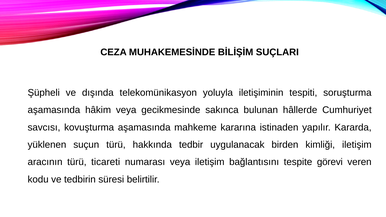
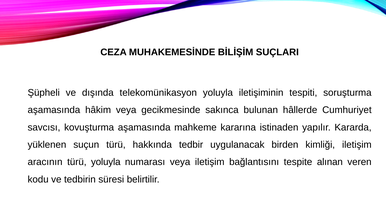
türü ticareti: ticareti -> yoluyla (106, 162)
görevi: görevi -> alınan (330, 162)
